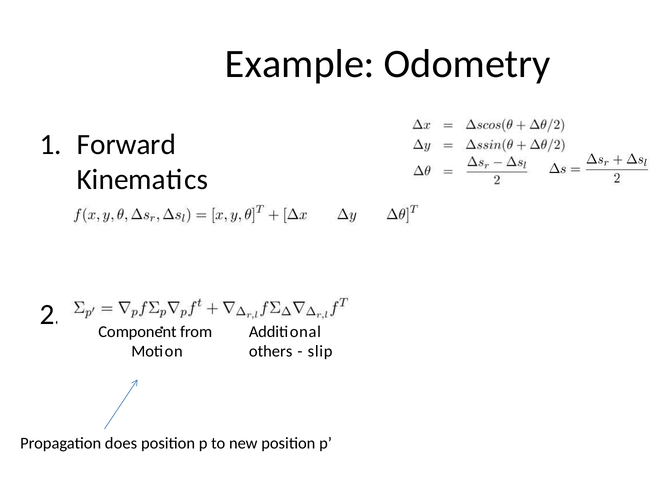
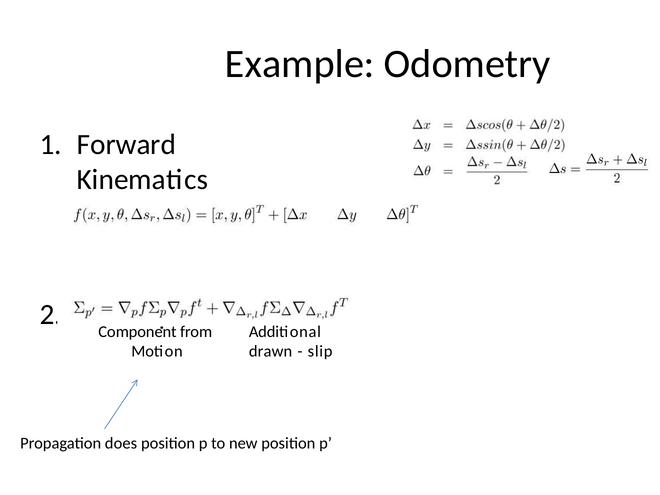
others: others -> drawn (271, 351)
